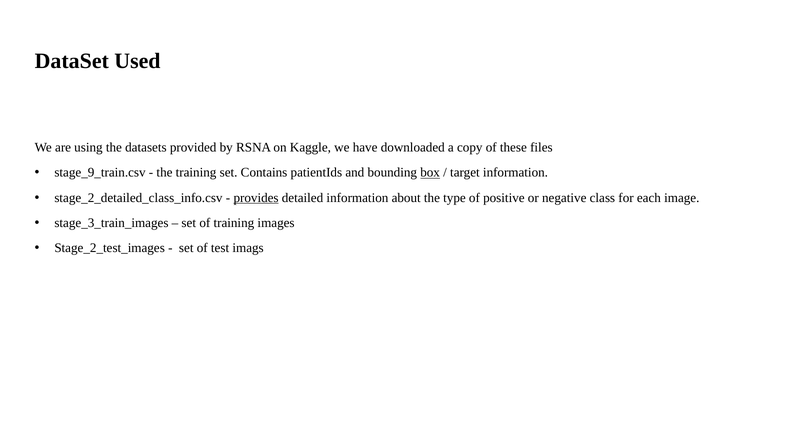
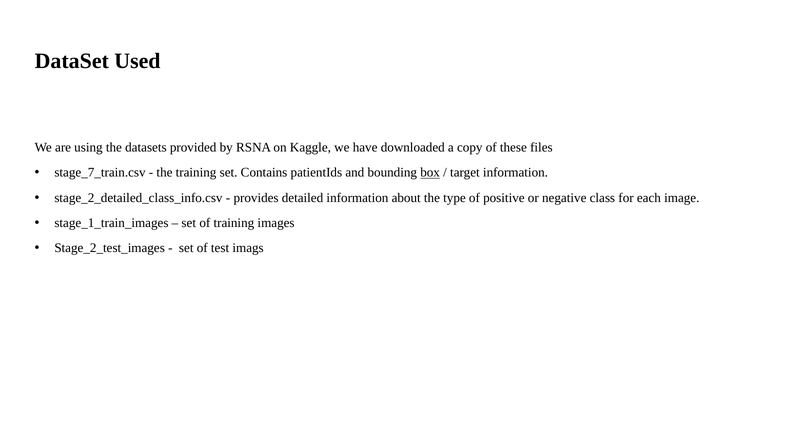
stage_9_train.csv: stage_9_train.csv -> stage_7_train.csv (100, 172)
provides underline: present -> none (256, 198)
stage_3_train_images: stage_3_train_images -> stage_1_train_images (111, 223)
